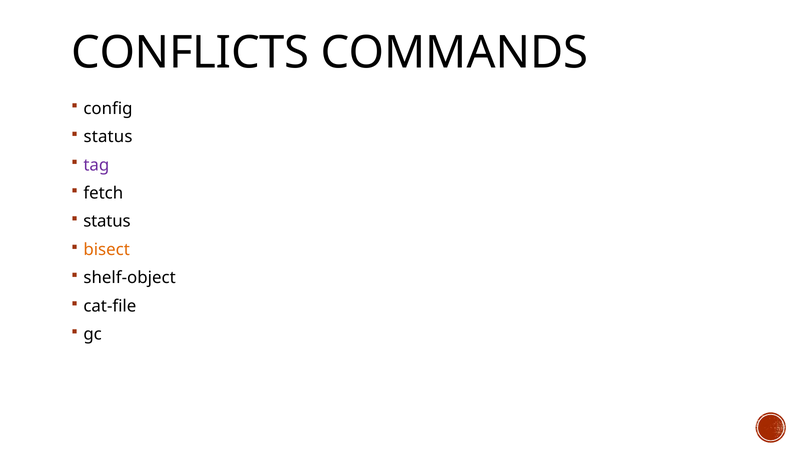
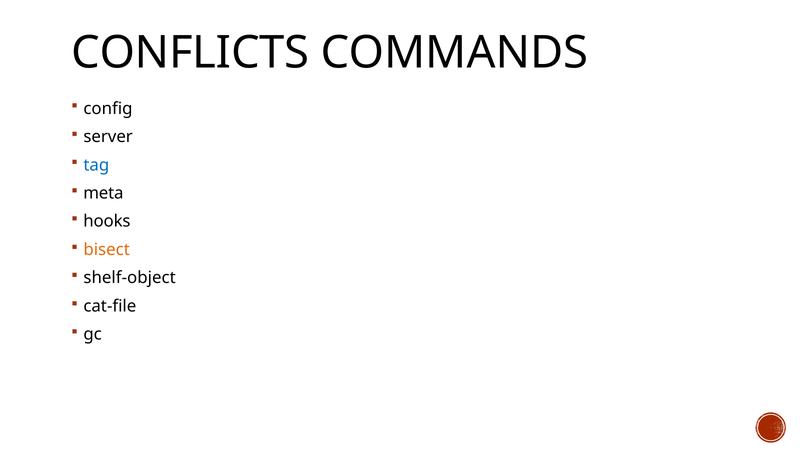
status: status -> server (108, 137)
tag colour: purple -> blue (96, 165)
fetch: fetch -> meta (103, 193)
status: status -> hooks (107, 222)
